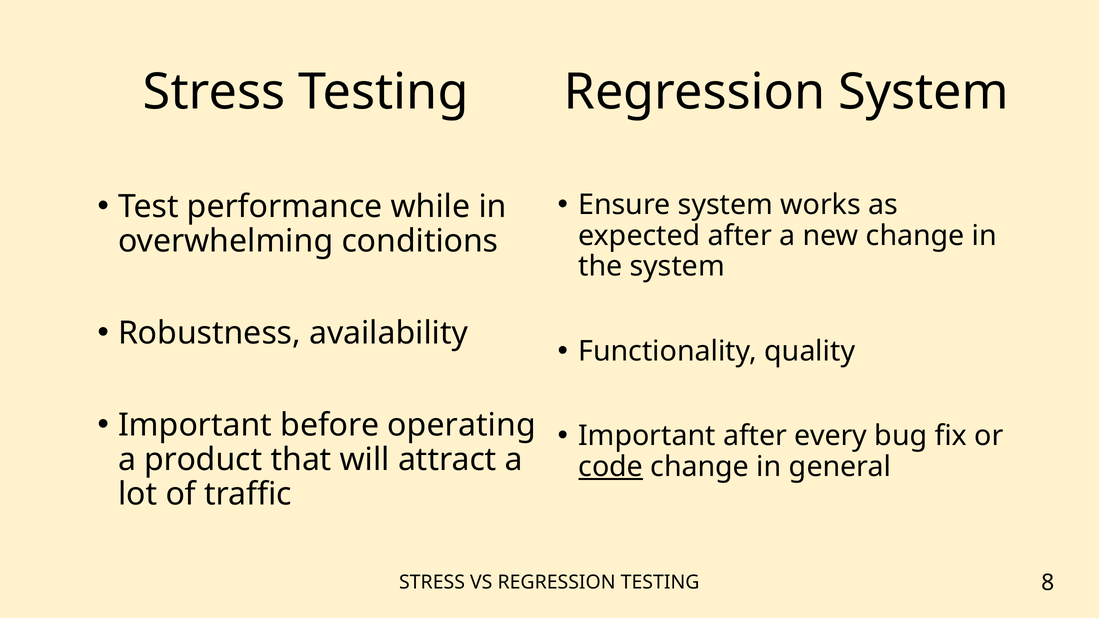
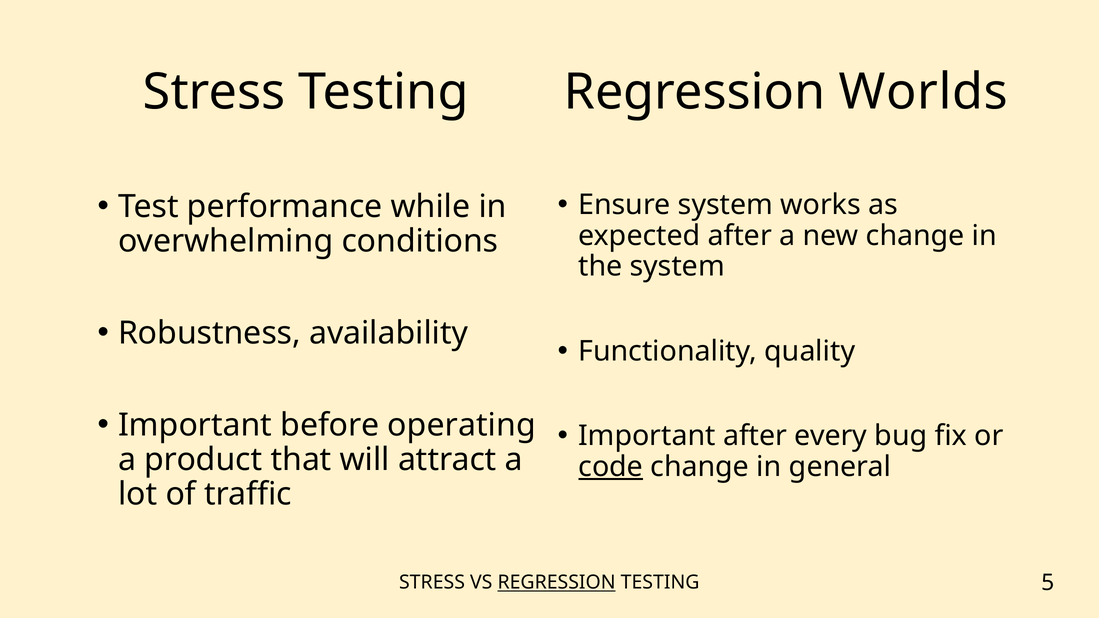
Regression System: System -> Worlds (923, 92)
REGRESSION underline: none -> present (557, 583)
8: 8 -> 5 (1048, 583)
